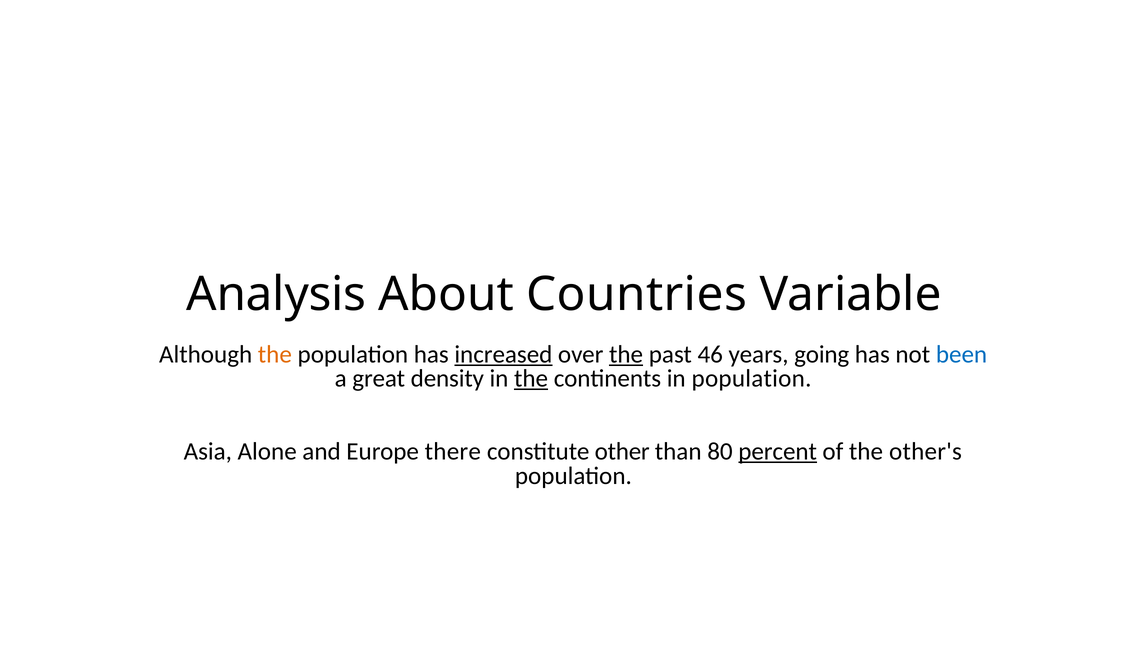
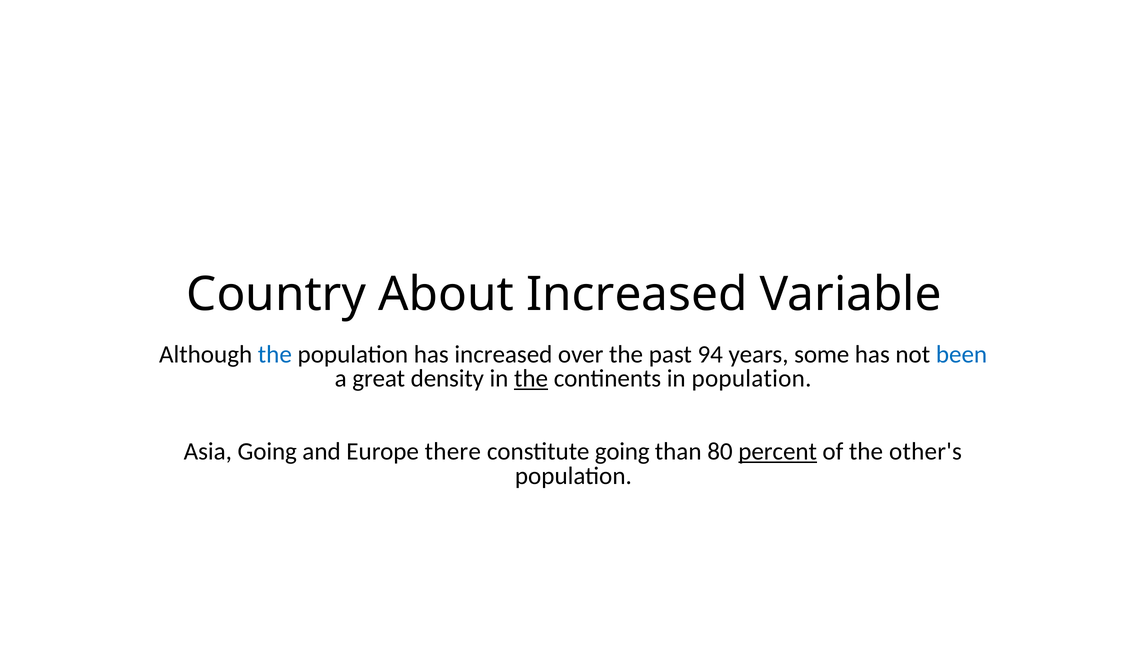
Analysis: Analysis -> Country (276, 295)
About Countries: Countries -> Increased (637, 295)
the colour: orange -> blue (275, 354)
increased underline: present -> none (503, 354)
the underline: present -> none (626, 354)
46: 46 -> 94 (710, 354)
going: going -> some (822, 354)
Asia Alone: Alone -> Going (267, 452)
constitute other: other -> going (622, 452)
